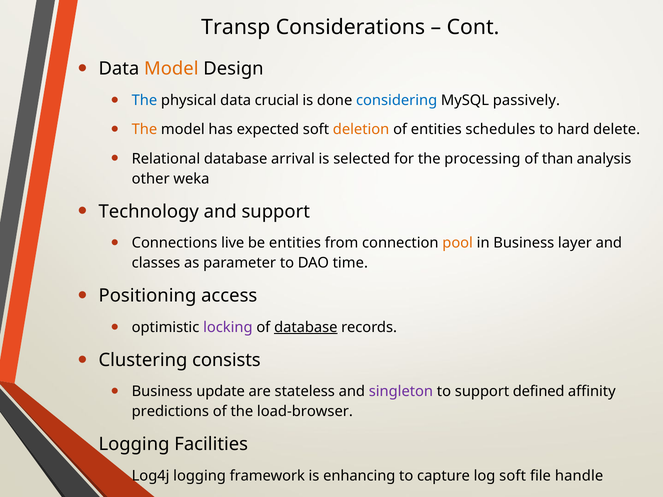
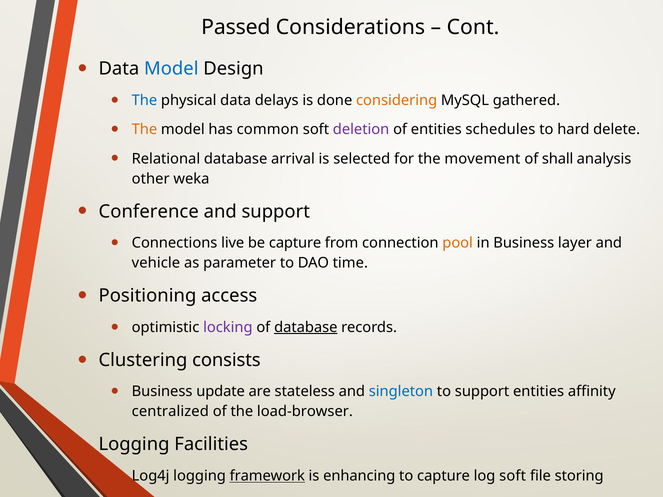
Transp: Transp -> Passed (236, 27)
Model colour: orange -> blue (171, 69)
crucial: crucial -> delays (277, 100)
considering colour: blue -> orange (397, 100)
passively: passively -> gathered (526, 100)
expected: expected -> common (268, 130)
deletion colour: orange -> purple (361, 130)
processing: processing -> movement (482, 159)
than: than -> shall (558, 159)
Technology: Technology -> Conference (149, 212)
be entities: entities -> capture (295, 243)
classes: classes -> vehicle (156, 263)
singleton colour: purple -> blue (401, 392)
support defined: defined -> entities (539, 392)
predictions: predictions -> centralized (170, 412)
framework underline: none -> present (267, 476)
handle: handle -> storing (579, 476)
